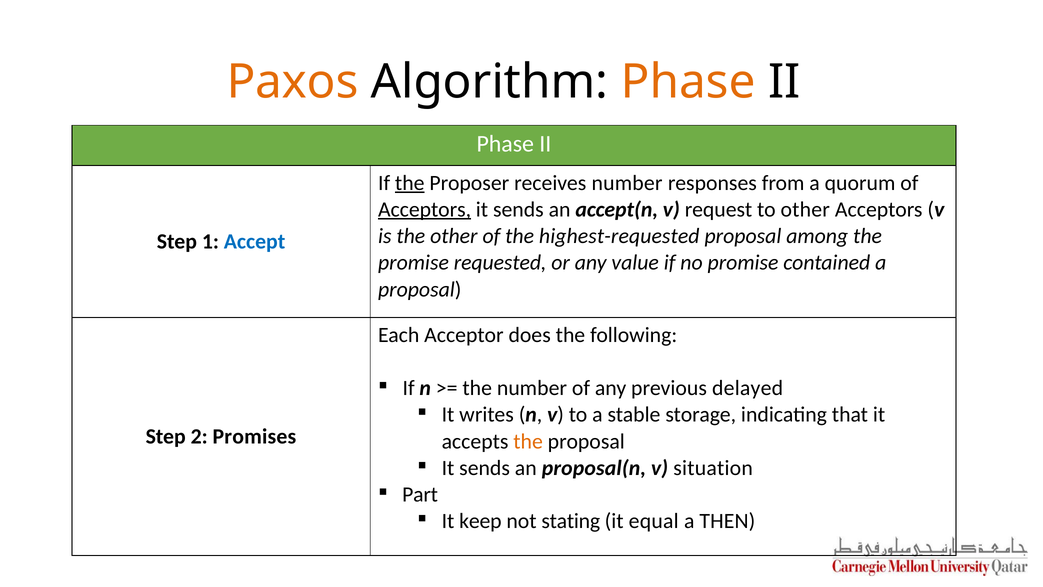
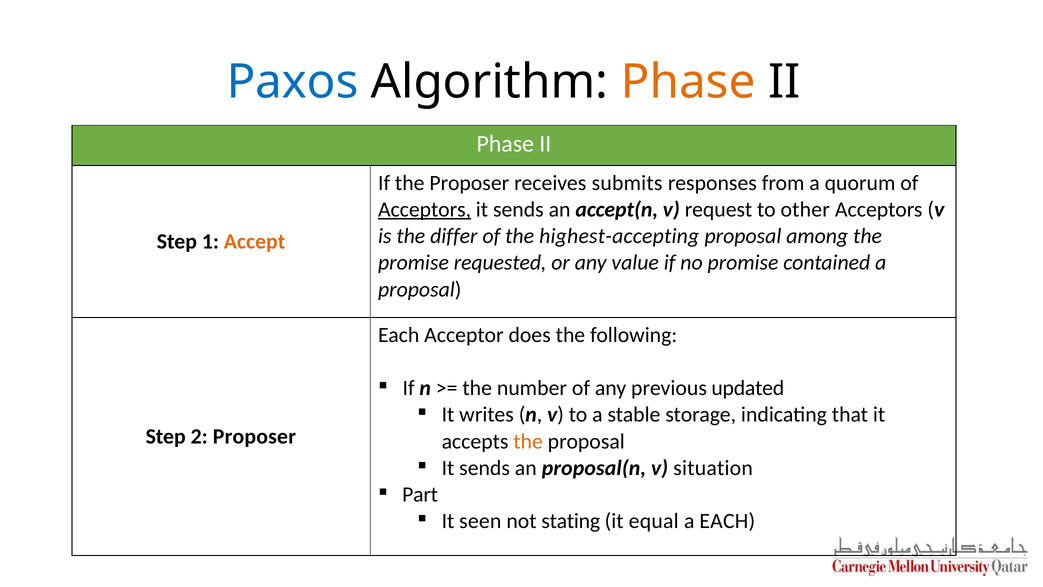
Paxos colour: orange -> blue (293, 82)
the underline: present -> none (410, 183)
receives number: number -> submits (627, 183)
the other: other -> differ (454, 236)
highest-requested: highest-requested -> highest-accepting (619, 236)
Accept colour: blue -> orange (255, 242)
delayed: delayed -> updated (748, 388)
2 Promises: Promises -> Proposer (254, 437)
keep: keep -> seen (480, 521)
a THEN: THEN -> EACH (727, 521)
